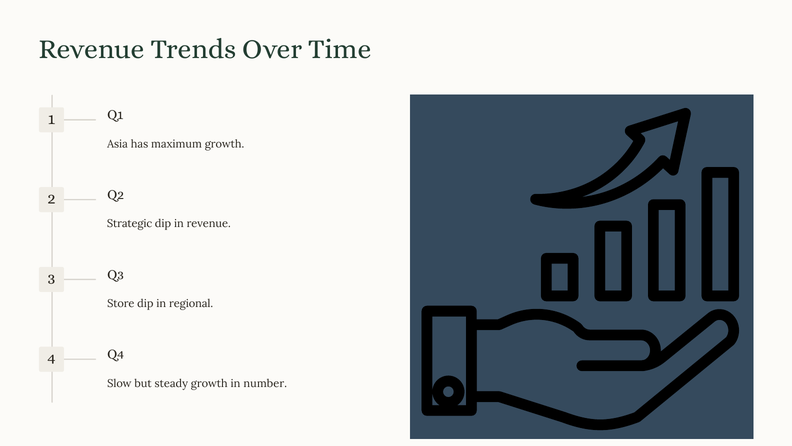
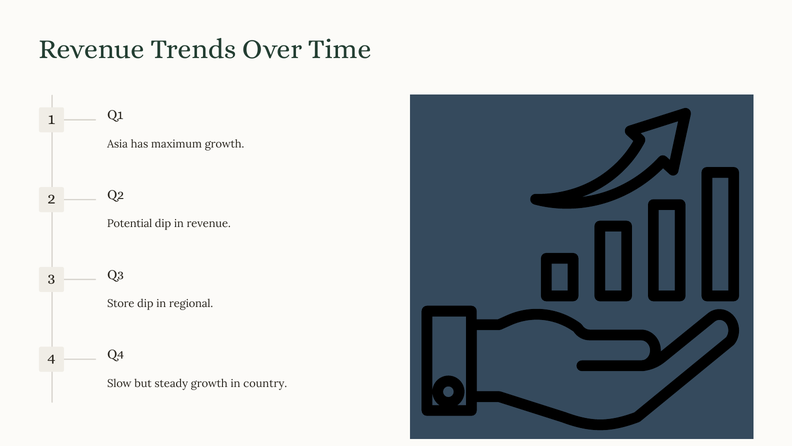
Strategic: Strategic -> Potential (130, 224)
number: number -> country (265, 383)
